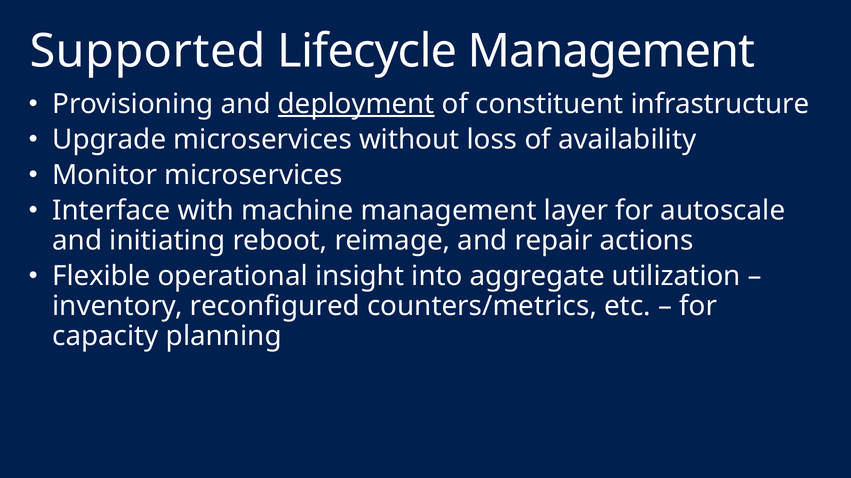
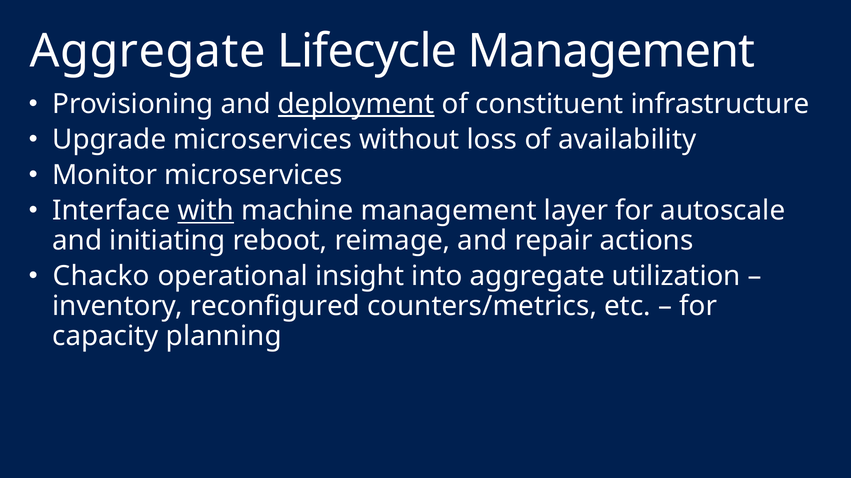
Supported: Supported -> Aggregate (148, 52)
with underline: none -> present (206, 211)
Flexible: Flexible -> Chacko (101, 277)
